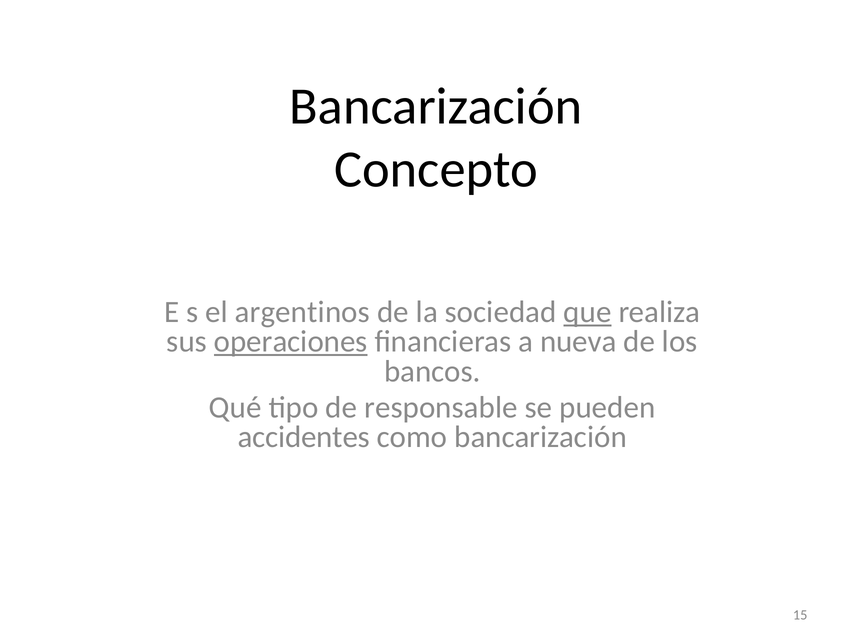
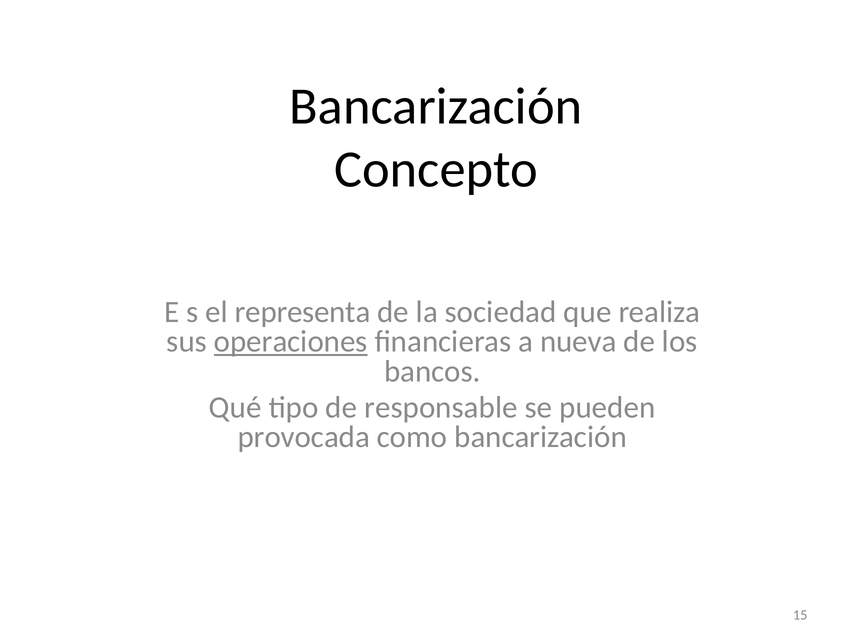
argentinos: argentinos -> representa (303, 312)
que underline: present -> none (587, 312)
accidentes: accidentes -> provocada (304, 437)
